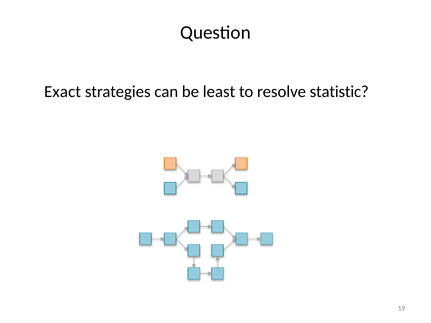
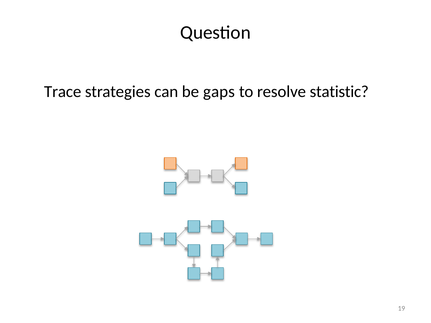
Exact: Exact -> Trace (63, 92)
least: least -> gaps (219, 92)
